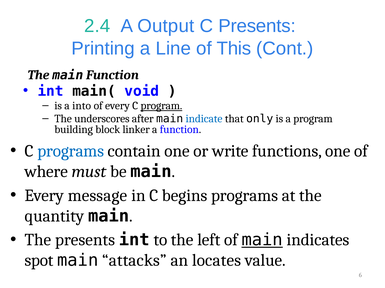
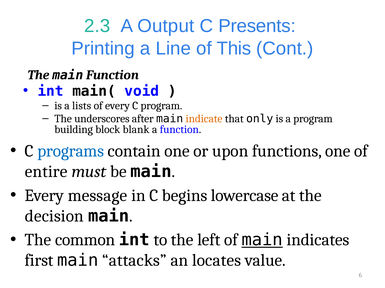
2.4: 2.4 -> 2.3 (97, 26)
into: into -> lists (82, 106)
program underline: present -> none (161, 106)
indicate colour: blue -> orange (204, 119)
linker: linker -> blank (136, 130)
write: write -> upon (230, 151)
where: where -> entire (46, 172)
begins programs: programs -> lowercase (245, 196)
quantity: quantity -> decision (54, 216)
The presents: presents -> common (85, 240)
spot: spot -> first (39, 261)
